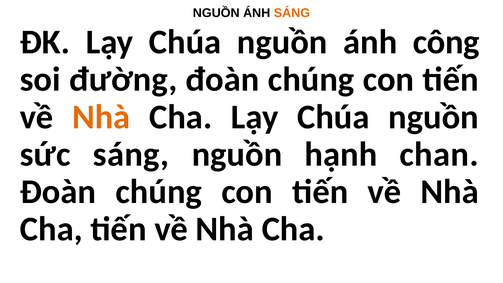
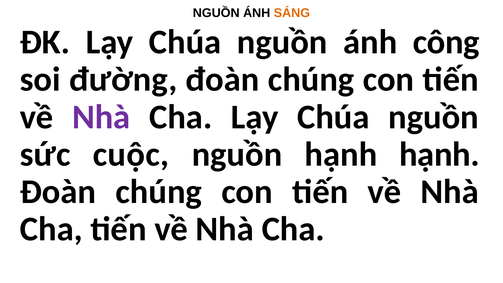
Nhà colour: orange -> purple (101, 117)
sức sáng: sáng -> cuộc (131, 154)
hạnh chan: chan -> hạnh (439, 154)
